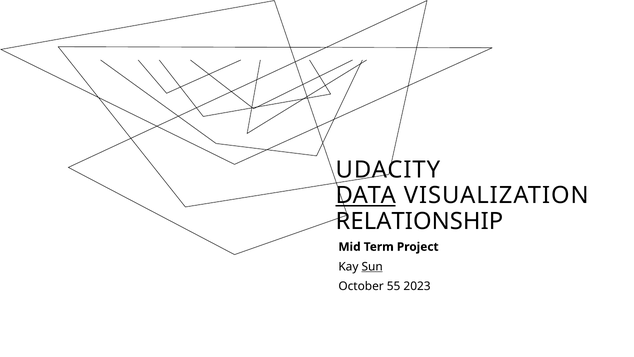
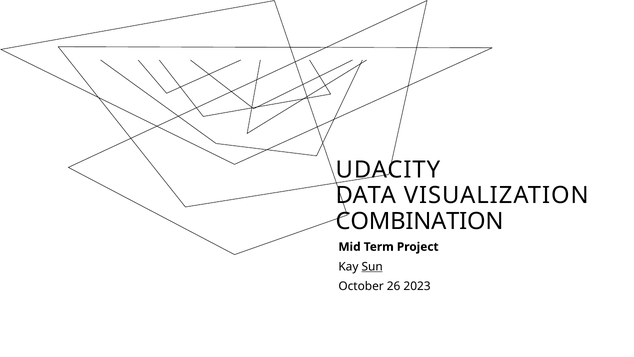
DATA underline: present -> none (366, 195)
RELATIONSHIP: RELATIONSHIP -> COMBINATION (420, 221)
55: 55 -> 26 (394, 286)
